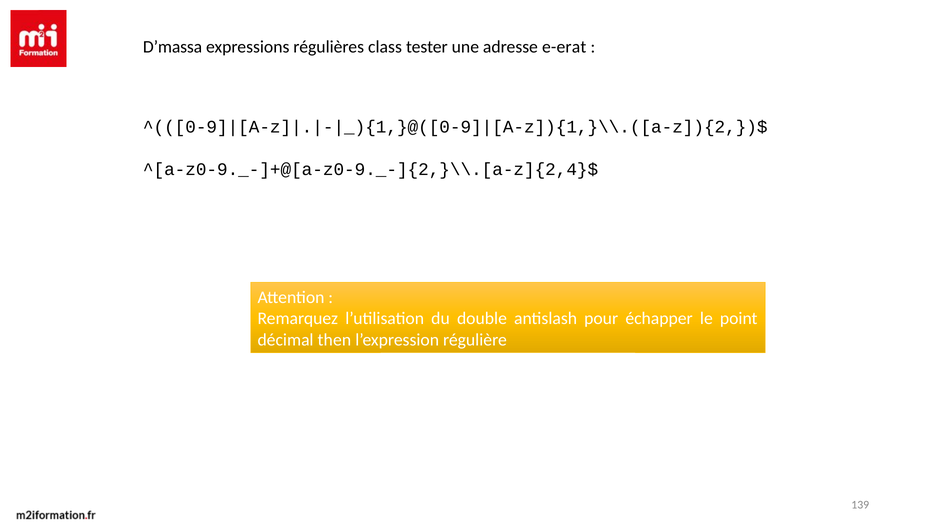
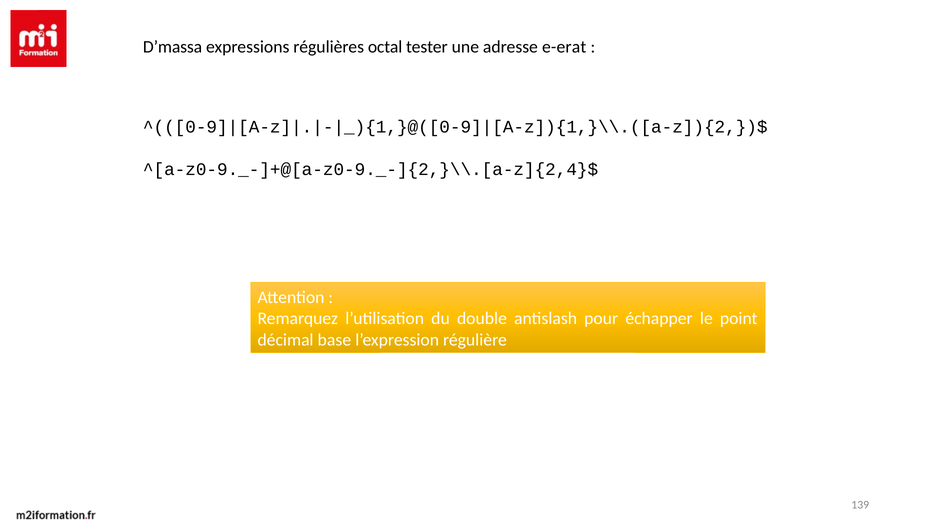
class: class -> octal (385, 47)
then: then -> base (334, 340)
